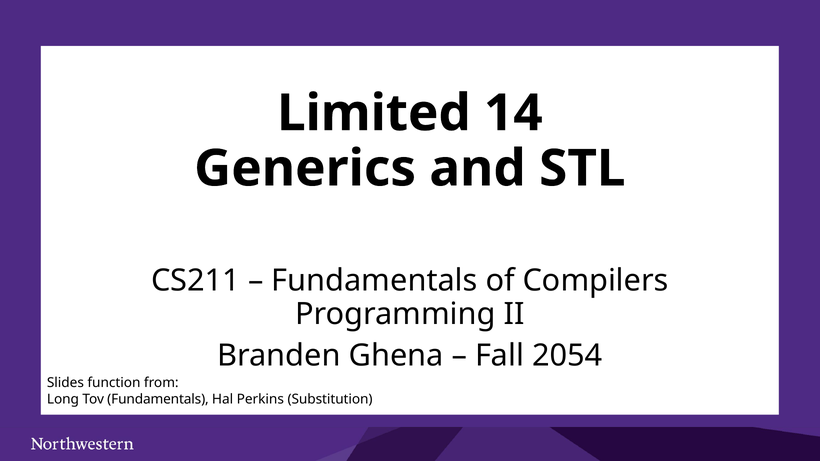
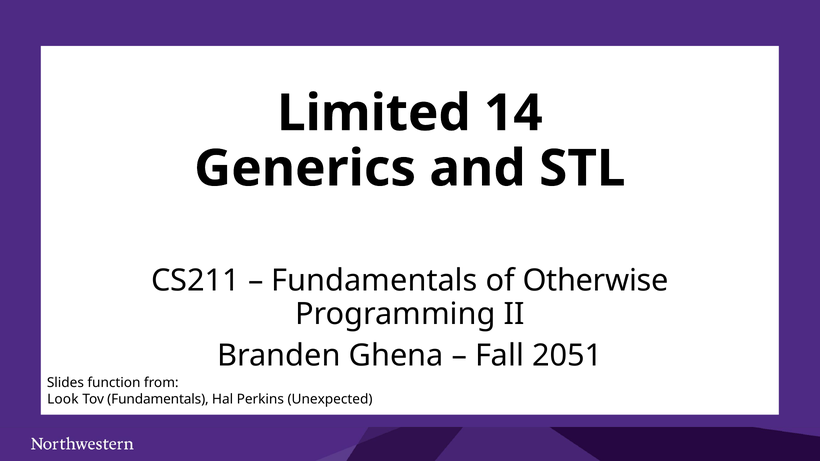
Compilers: Compilers -> Otherwise (596, 281)
2054: 2054 -> 2051 (567, 356)
Long: Long -> Look (63, 399)
Substitution: Substitution -> Unexpected (330, 399)
